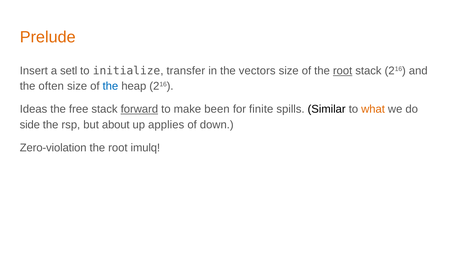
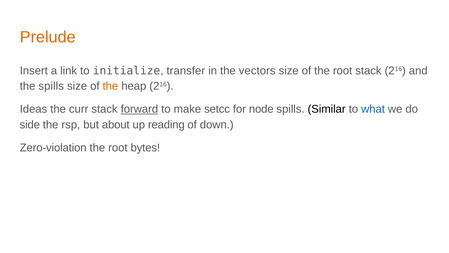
setl: setl -> link (69, 71)
root underline: present -> none (343, 71)
the often: often -> spills (51, 86)
the colour: blue -> orange (110, 86)
free: free -> curr (79, 109)
been: been -> setcc (217, 109)
finite: finite -> node (261, 109)
what colour: orange -> blue (373, 109)
applies: applies -> reading (166, 125)
imulq: imulq -> bytes (145, 148)
